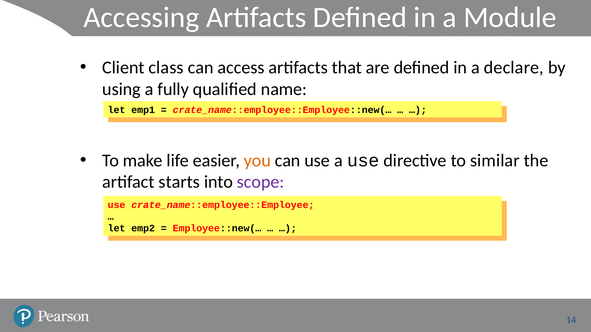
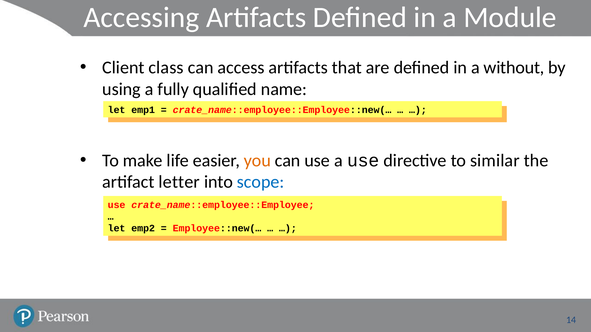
declare: declare -> without (514, 68)
starts: starts -> letter (179, 182)
scope colour: purple -> blue (261, 182)
